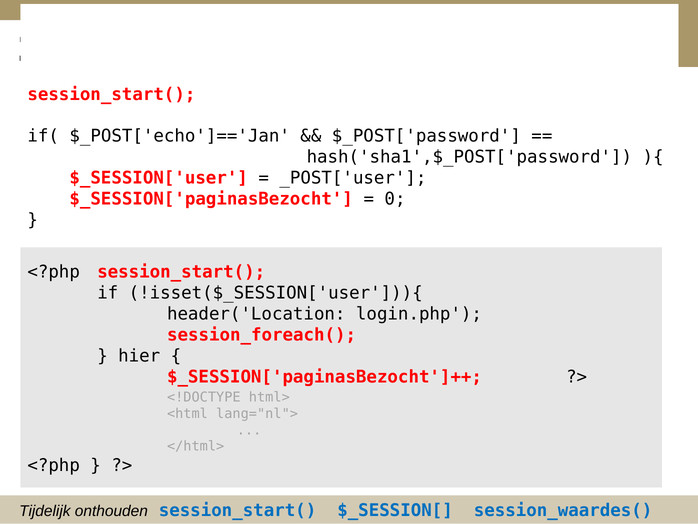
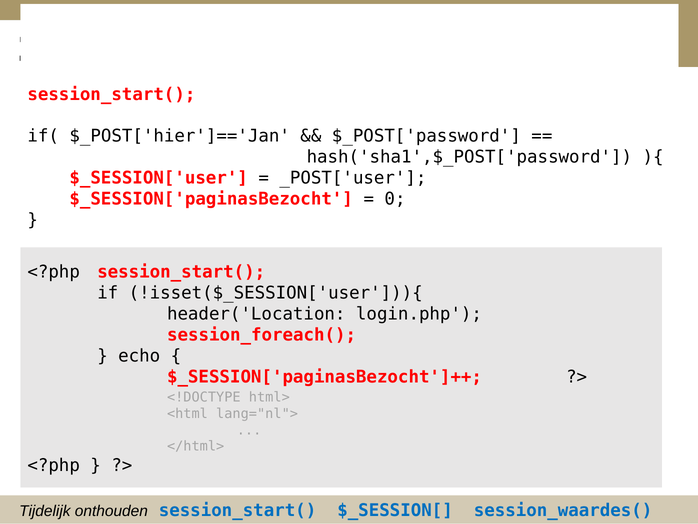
$_POST['echo']=='Jan: $_POST['echo']=='Jan -> $_POST['hier']=='Jan (180, 136)
hier: hier -> echo (139, 355)
